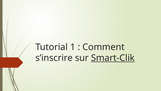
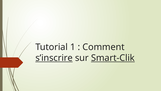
s’inscrire underline: none -> present (54, 58)
